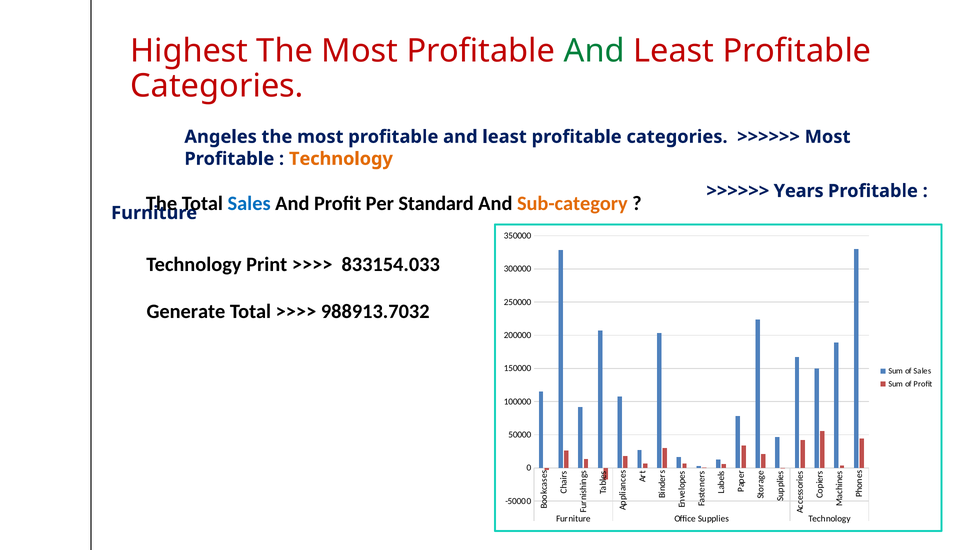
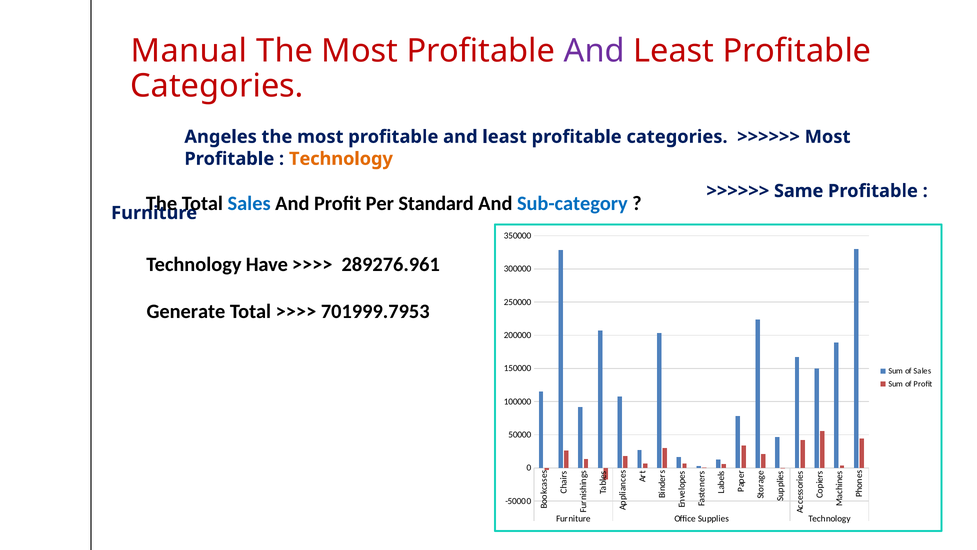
Highest: Highest -> Manual (189, 51)
And colour: green -> purple (594, 51)
Years: Years -> Same (799, 191)
Sub-category colour: orange -> blue (572, 203)
Print: Print -> Have (267, 264)
833154.033: 833154.033 -> 289276.961 (391, 264)
988913.7032: 988913.7032 -> 701999.7953 (375, 311)
